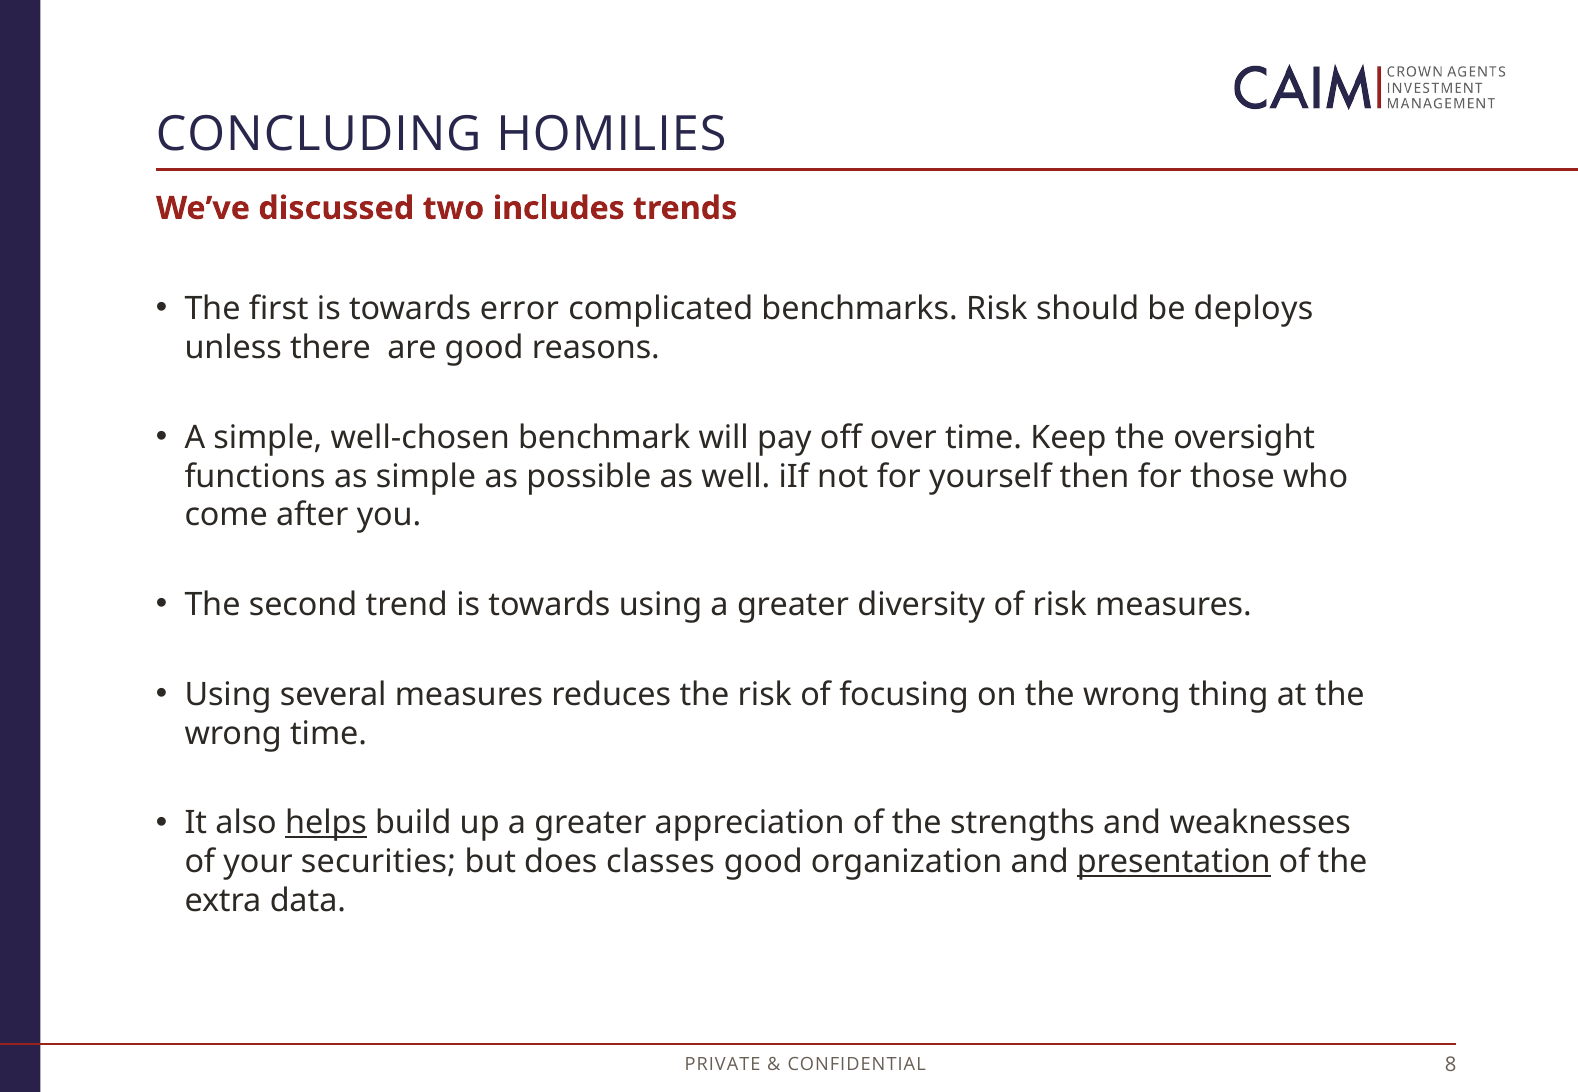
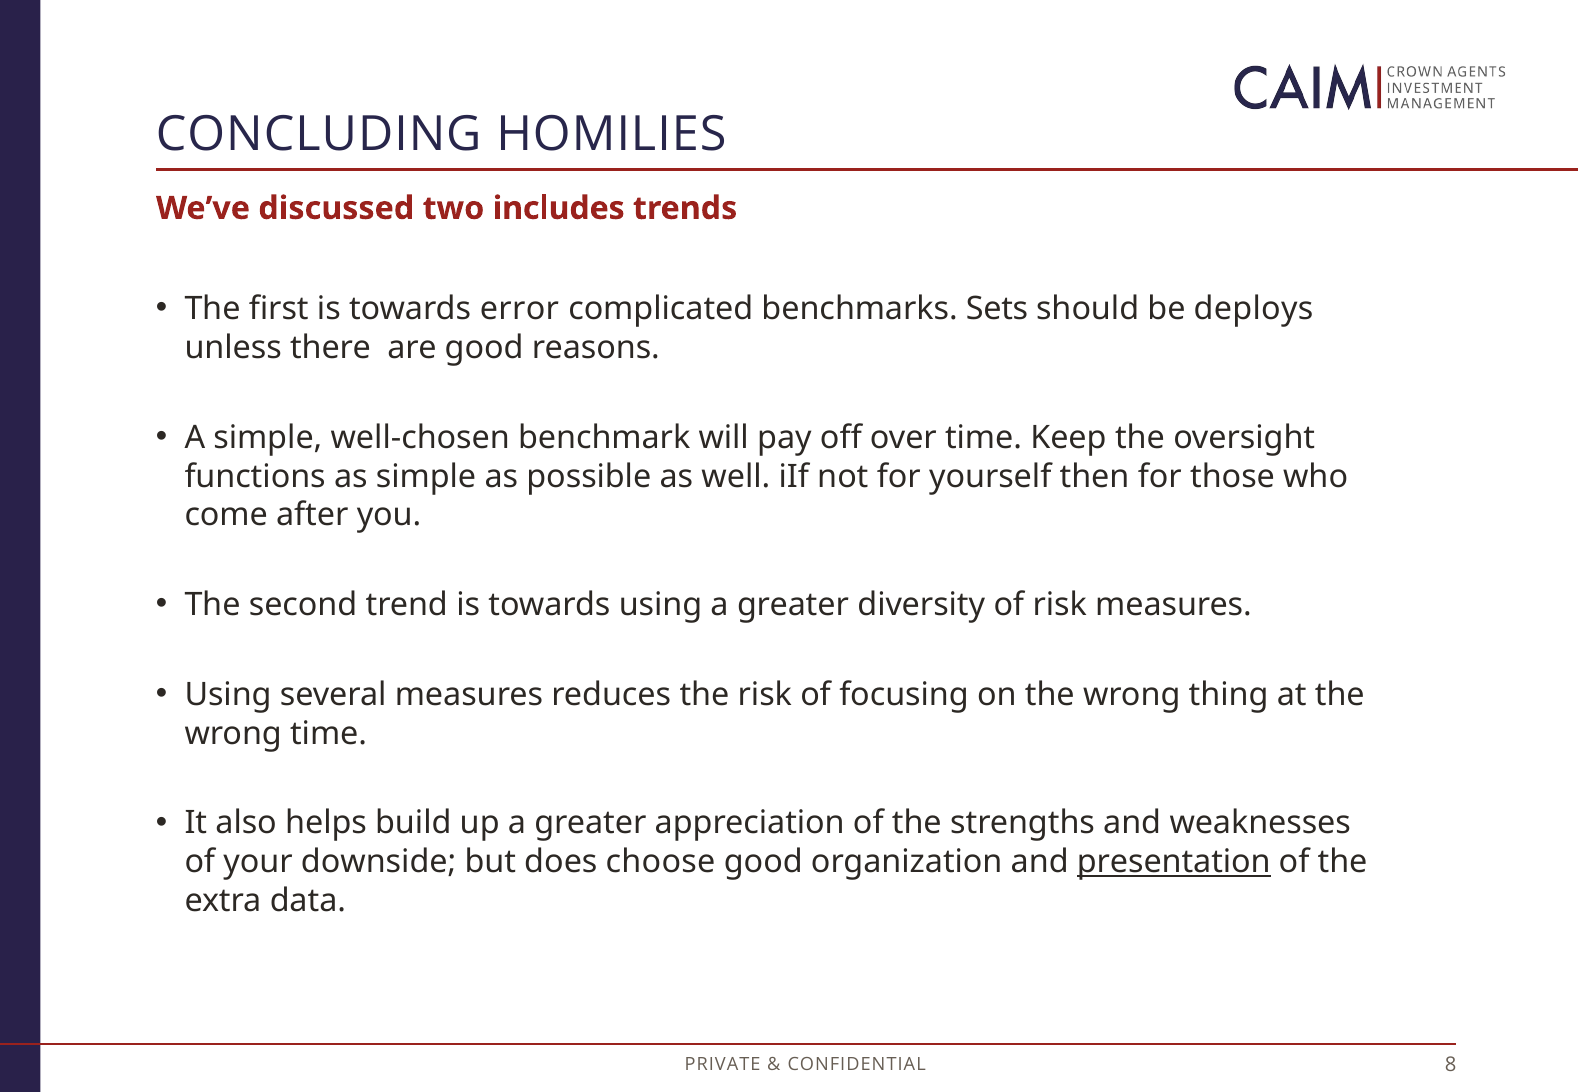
benchmarks Risk: Risk -> Sets (997, 309)
helps underline: present -> none (326, 824)
securities: securities -> downside (379, 862)
classes: classes -> choose (661, 862)
